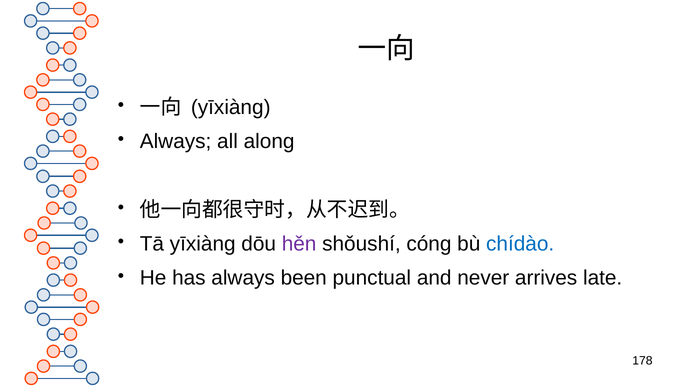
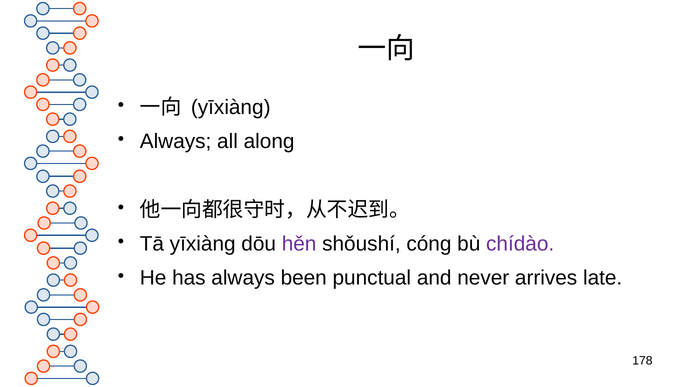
chídào colour: blue -> purple (520, 244)
